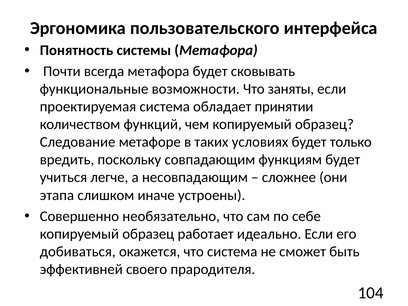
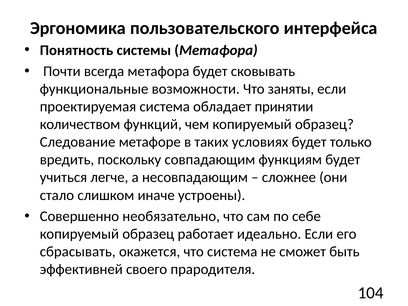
этапа: этапа -> стало (57, 195)
добиваться: добиваться -> сбрасывать (78, 252)
